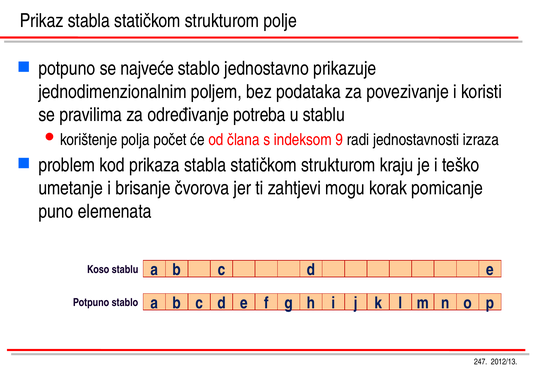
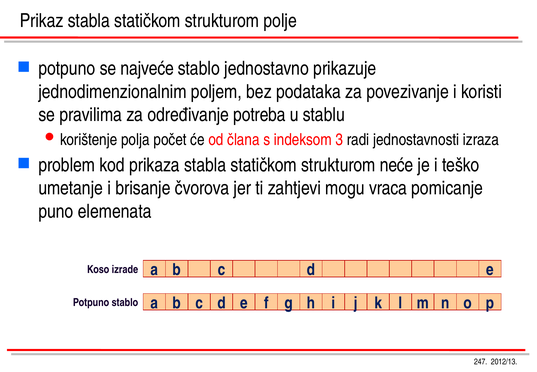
9: 9 -> 3 (339, 139)
kraju: kraju -> neće (397, 165)
korak: korak -> vraca (388, 188)
Koso stablu: stablu -> izrade (125, 269)
